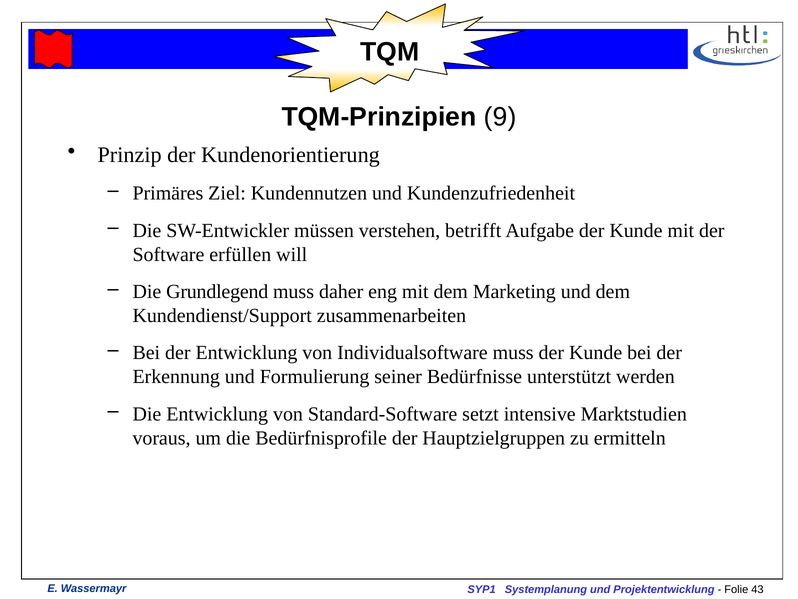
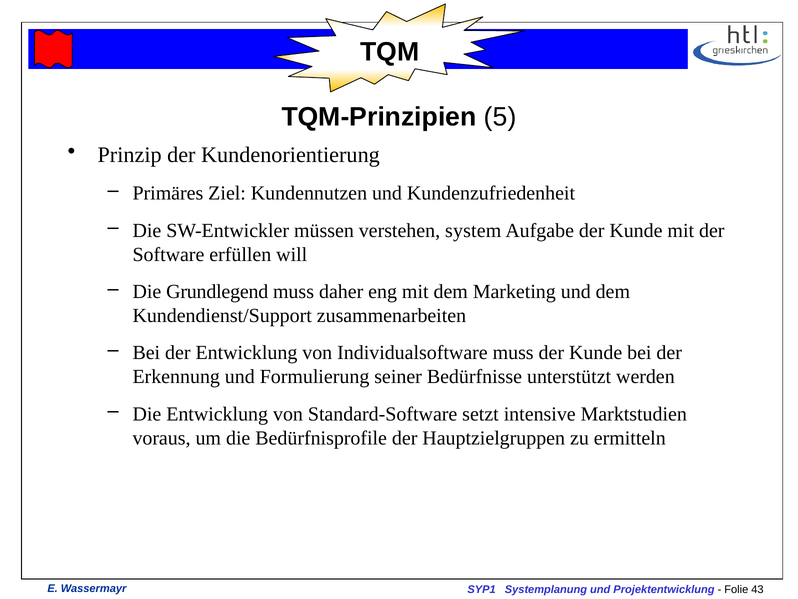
9: 9 -> 5 (500, 117)
betrifft: betrifft -> system (473, 230)
